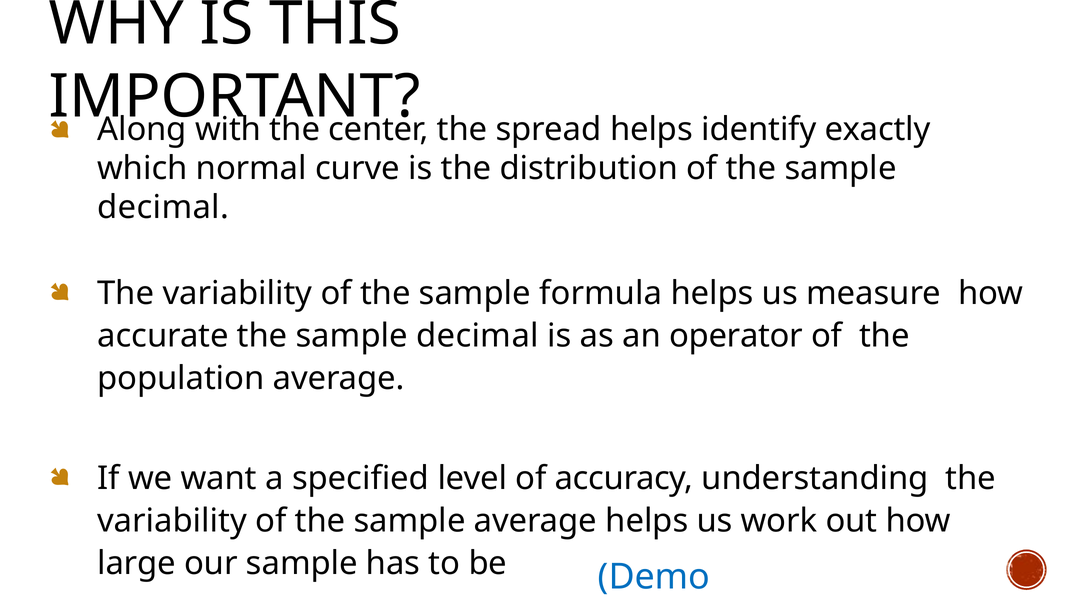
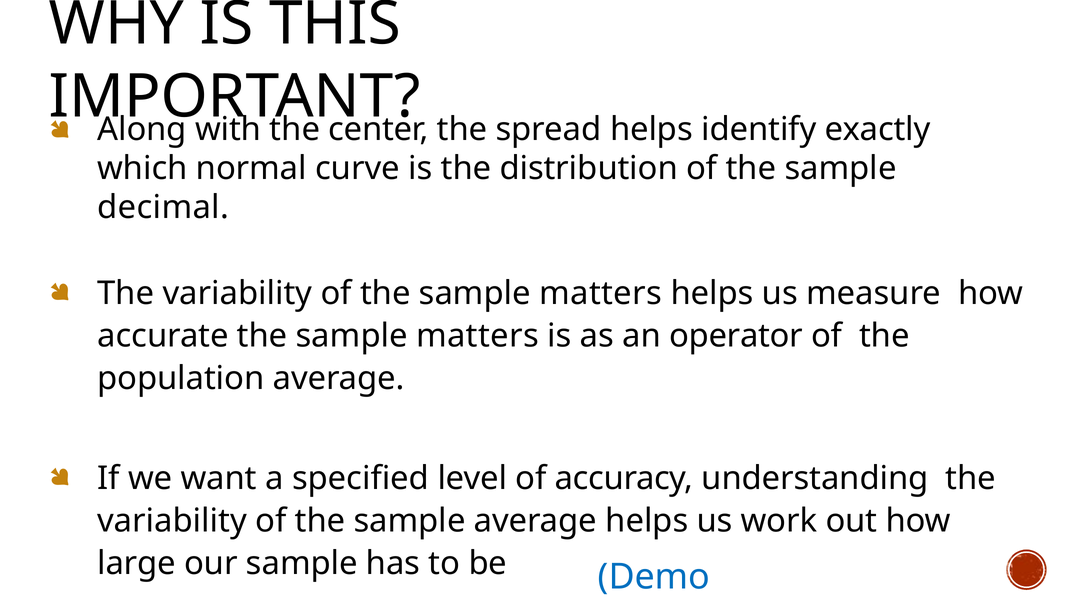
of the sample formula: formula -> matters (601, 293)
accurate the sample decimal: decimal -> matters (477, 336)
